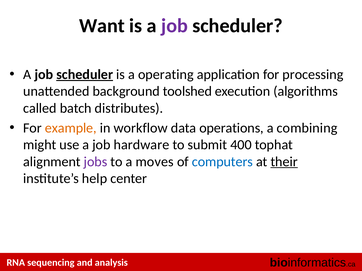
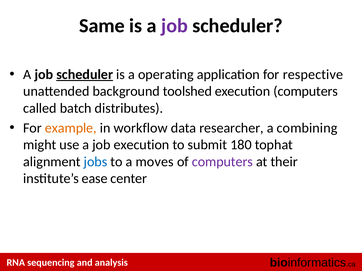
Want: Want -> Same (102, 26)
processing: processing -> respective (313, 75)
execution algorithms: algorithms -> computers (306, 91)
operations: operations -> researcher (231, 128)
job hardware: hardware -> execution (142, 145)
400: 400 -> 180 (241, 145)
jobs colour: purple -> blue (96, 162)
computers colour: blue -> purple (222, 162)
their underline: present -> none (284, 162)
help: help -> ease (95, 179)
